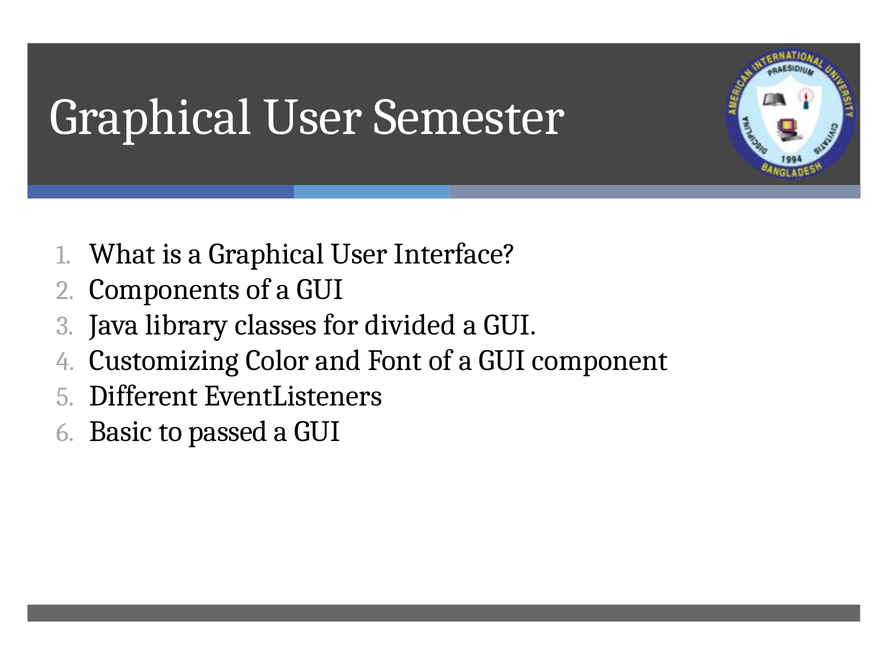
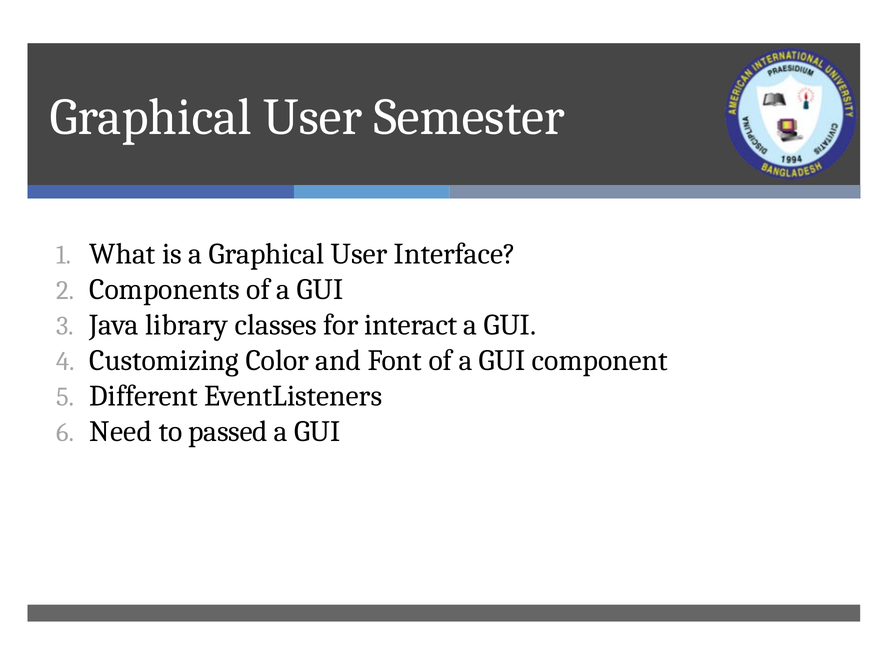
divided: divided -> interact (411, 325)
Basic: Basic -> Need (121, 431)
